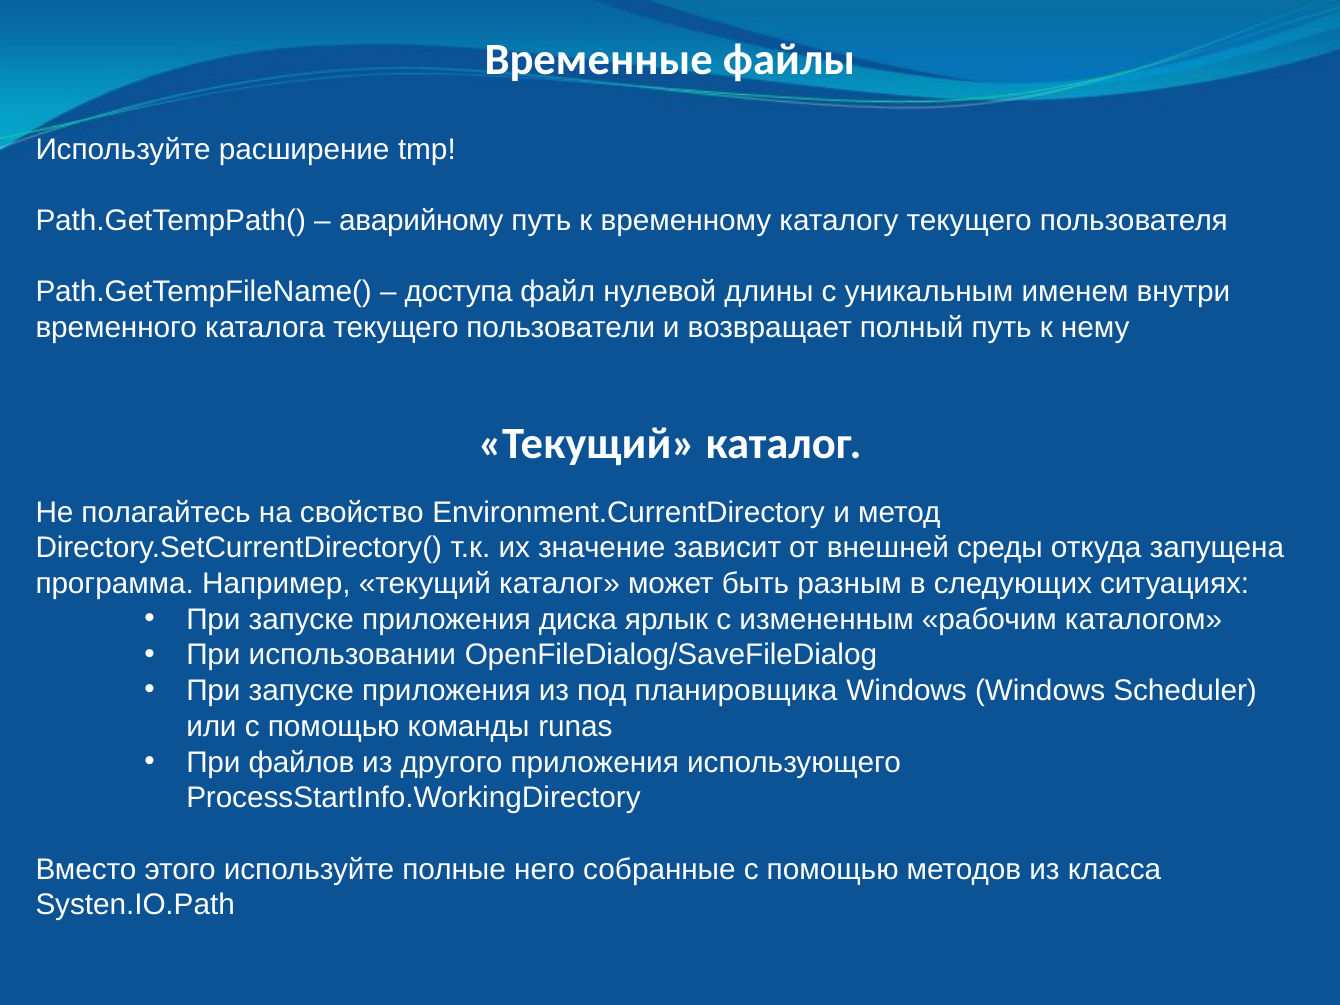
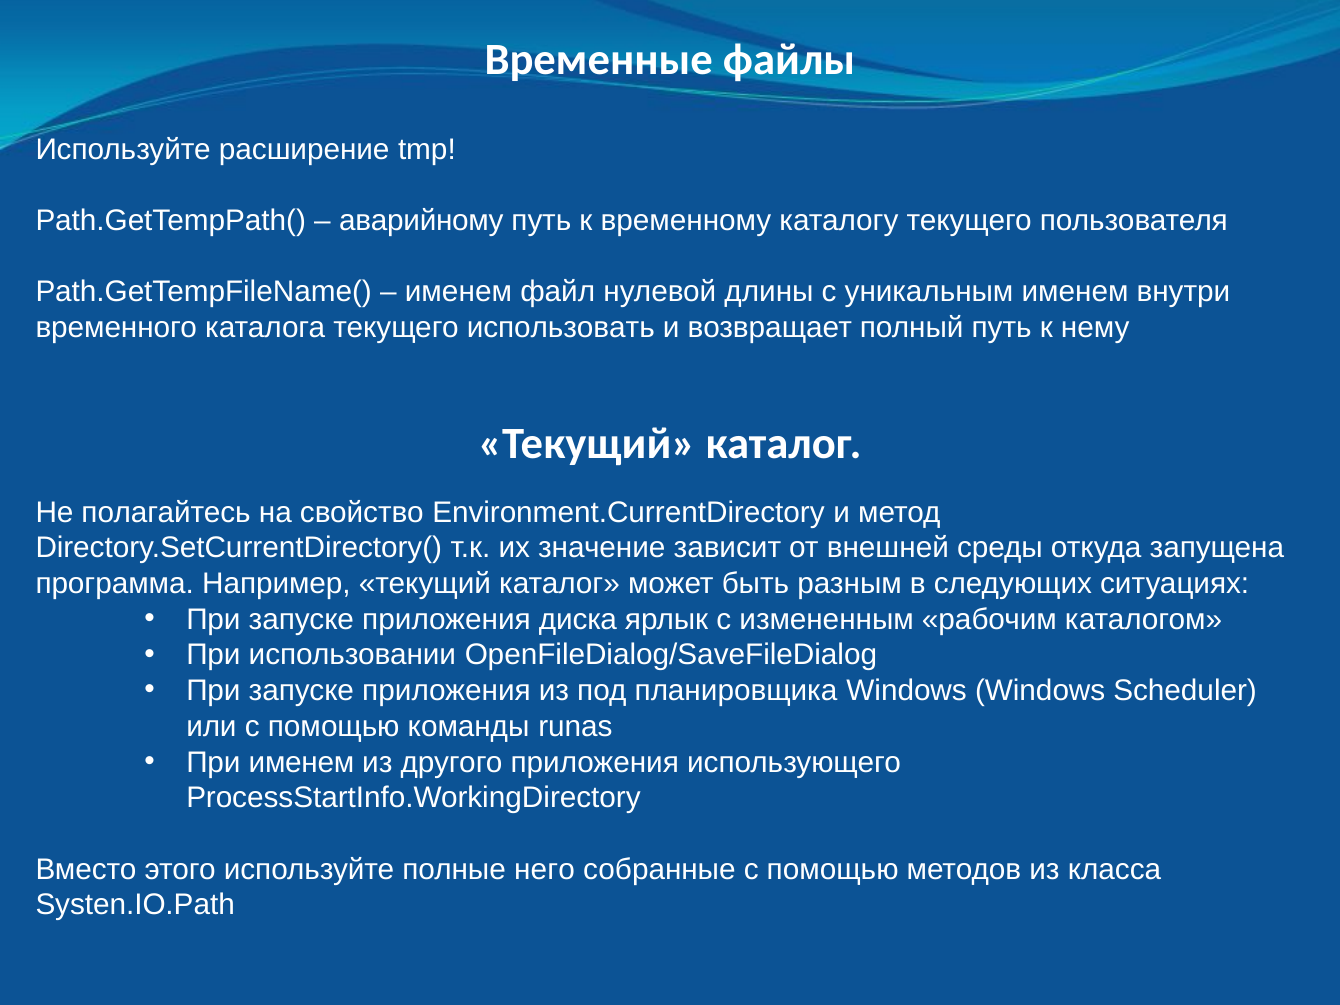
доступа: доступа -> именем (458, 292)
пользователи: пользователи -> использовать (561, 328)
При файлов: файлов -> именем (302, 762)
